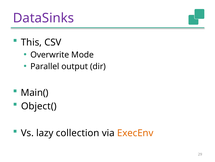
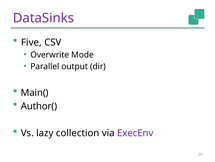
This: This -> Five (31, 42)
Object(: Object( -> Author( (39, 106)
ExecEnv colour: orange -> purple (135, 132)
